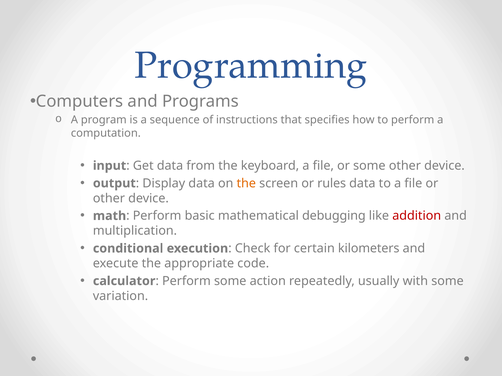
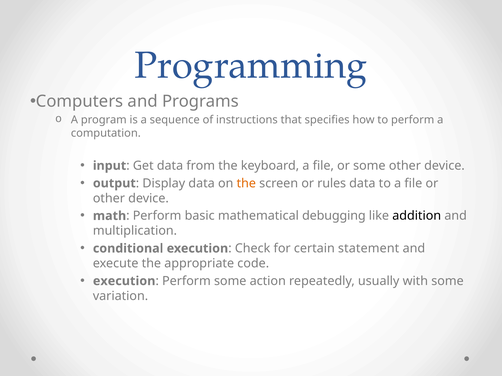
addition colour: red -> black (417, 216)
kilometers: kilometers -> statement (369, 249)
calculator: calculator -> execution (124, 281)
